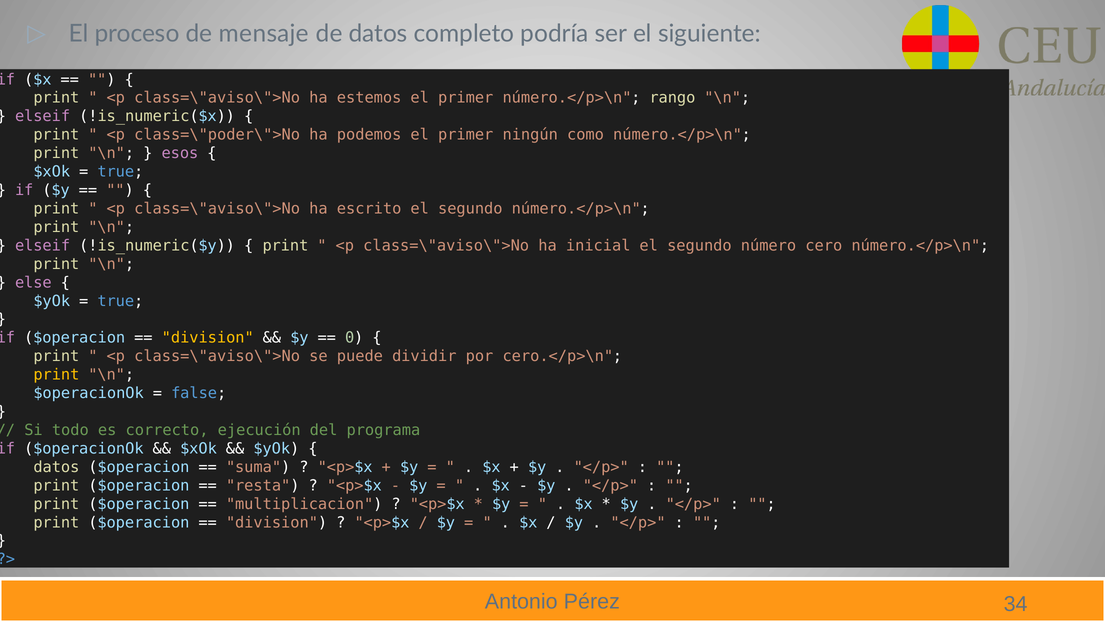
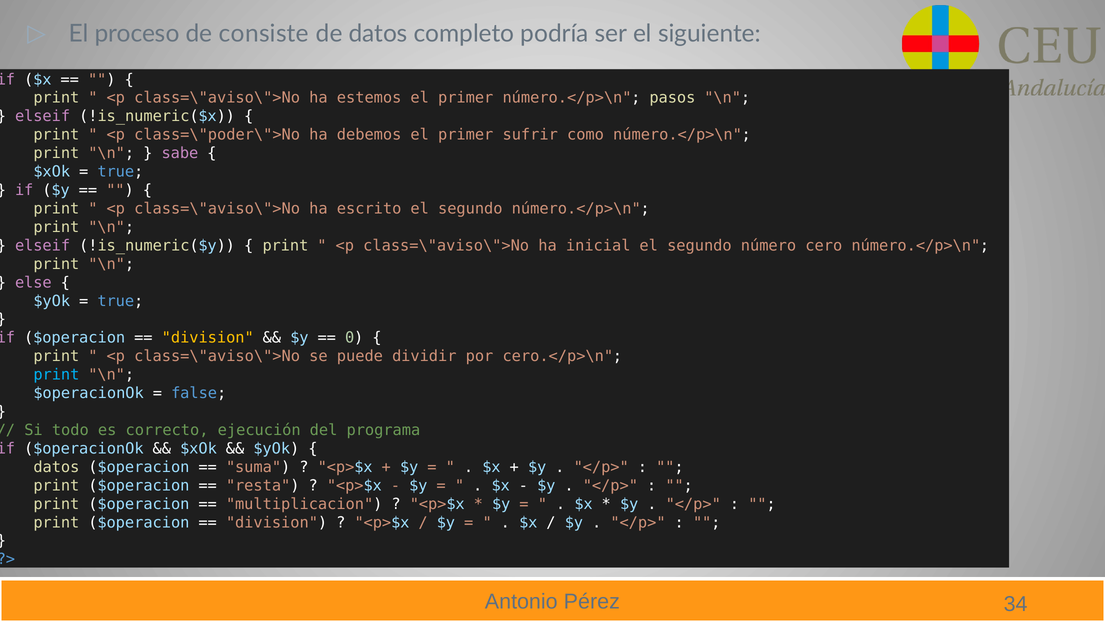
mensaje: mensaje -> consiste (264, 34)
rango: rango -> pasos (672, 98)
podemos: podemos -> debemos (369, 135)
ningún: ningún -> sufrir (530, 135)
esos: esos -> sabe (180, 153)
print colour: yellow -> light blue (56, 375)
